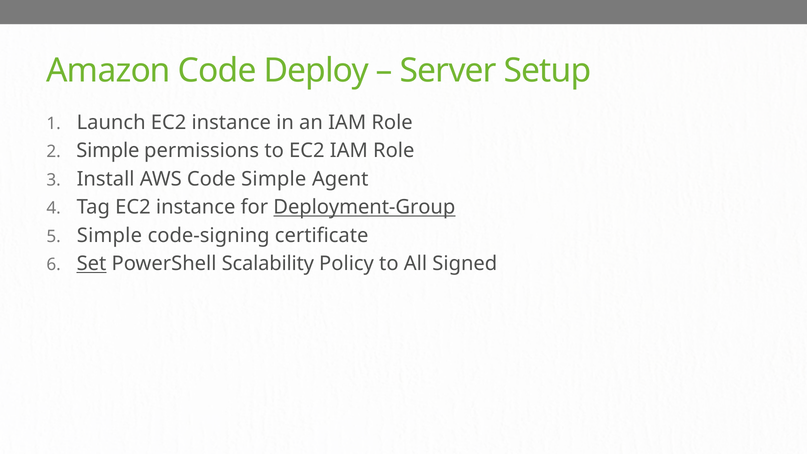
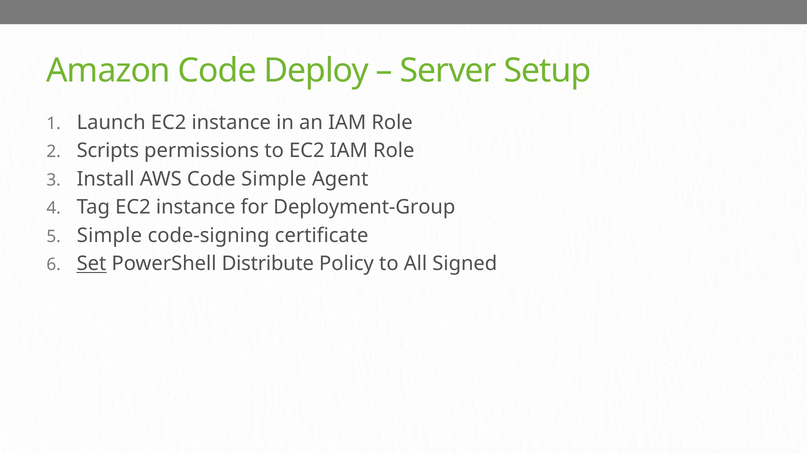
Simple: Simple -> Scripts (108, 151)
Deployment-Group underline: present -> none (364, 207)
Scalability: Scalability -> Distribute (268, 264)
